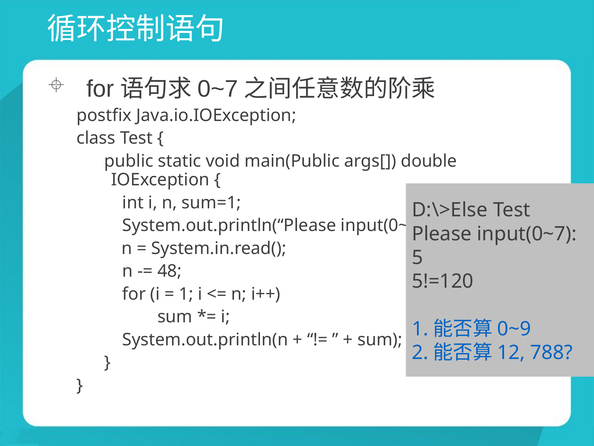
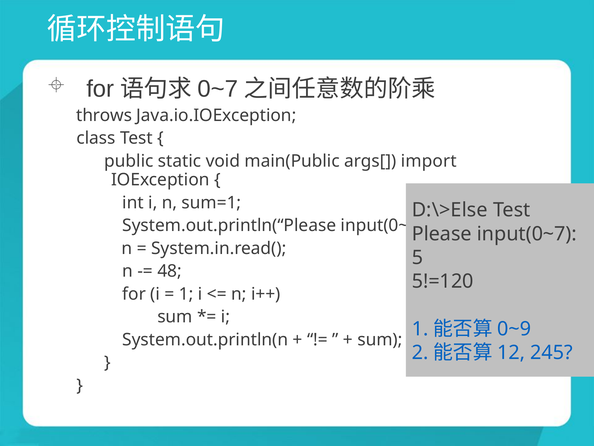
postfix: postfix -> throws (104, 115)
double: double -> import (429, 161)
788: 788 -> 245 (552, 352)
